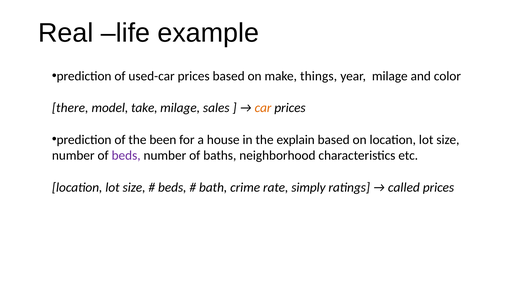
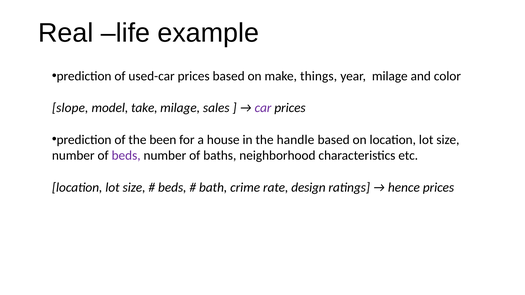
there: there -> slope (70, 108)
car colour: orange -> purple (263, 108)
explain: explain -> handle (295, 140)
simply: simply -> design (308, 188)
called: called -> hence (404, 188)
